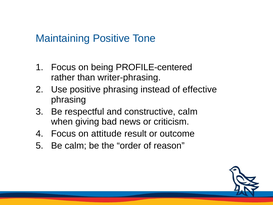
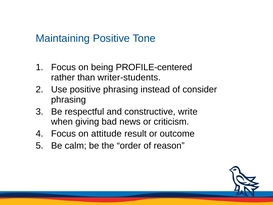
writer-phrasing: writer-phrasing -> writer-students (129, 77)
effective: effective -> consider (200, 89)
constructive calm: calm -> write (188, 111)
